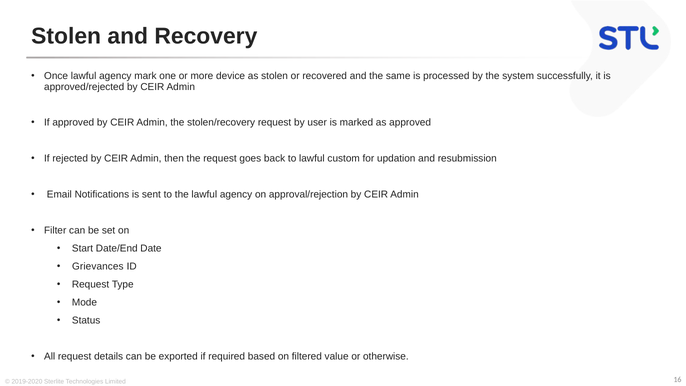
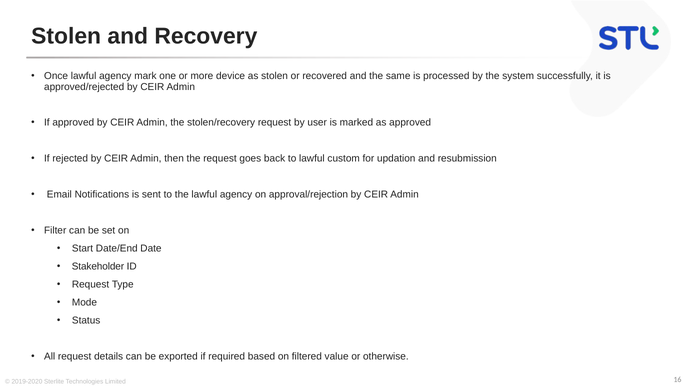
Grievances: Grievances -> Stakeholder (98, 266)
